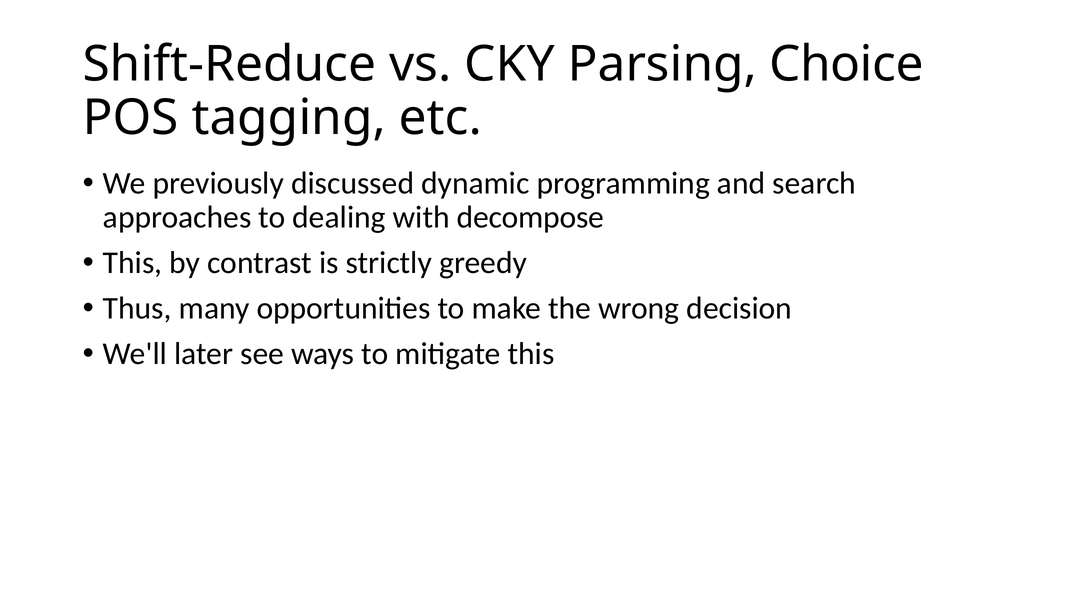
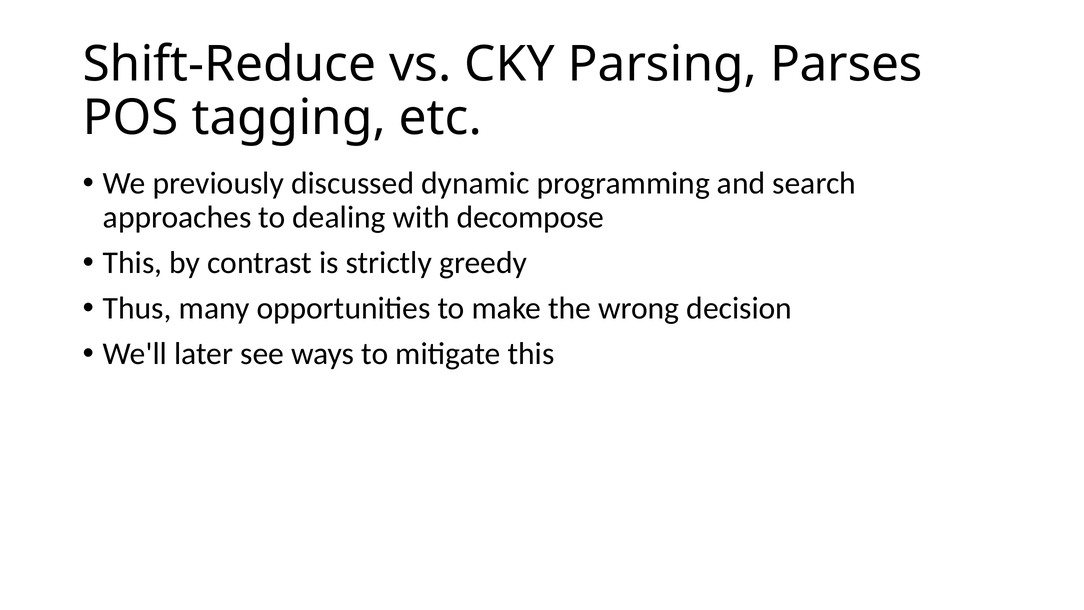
Choice: Choice -> Parses (846, 64)
